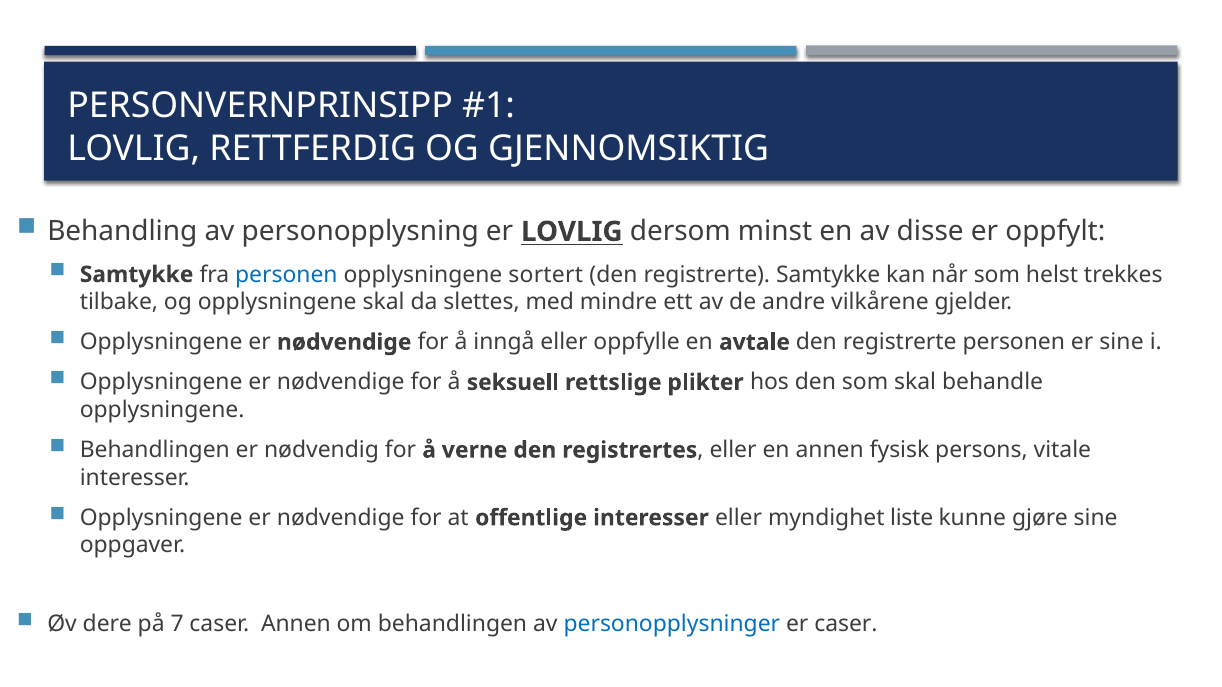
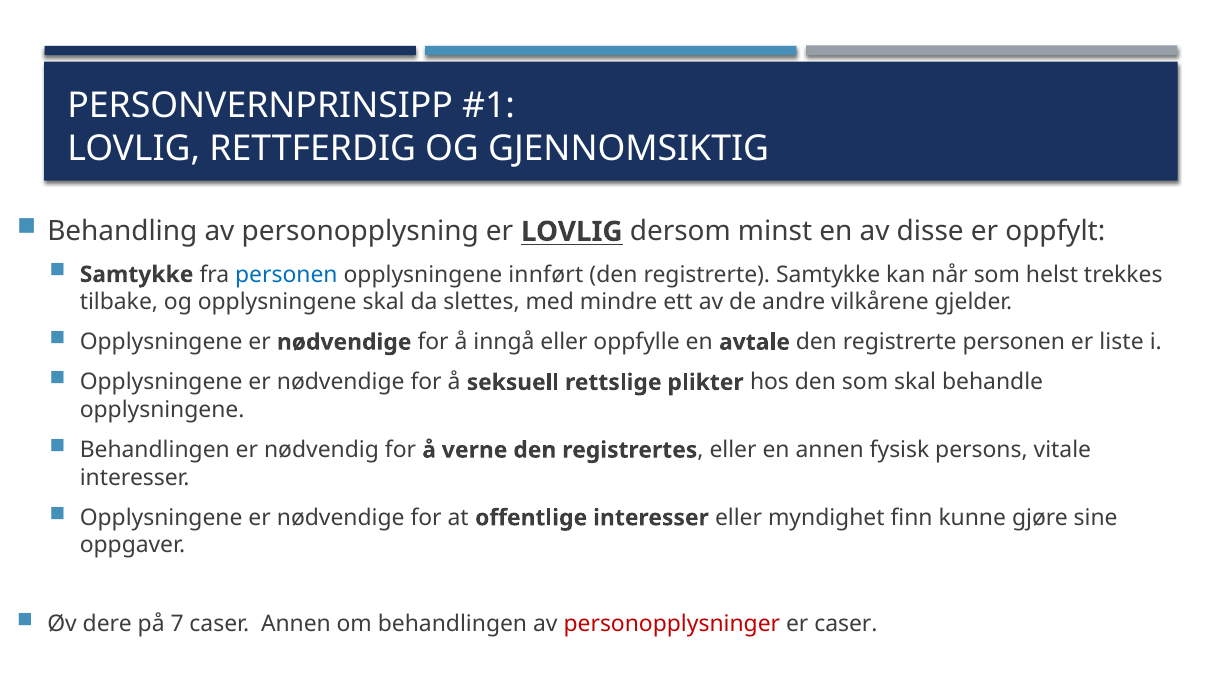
sortert: sortert -> innført (546, 275)
er sine: sine -> liste (1122, 342)
liste: liste -> finn (912, 518)
personopplysninger colour: blue -> red (672, 624)
